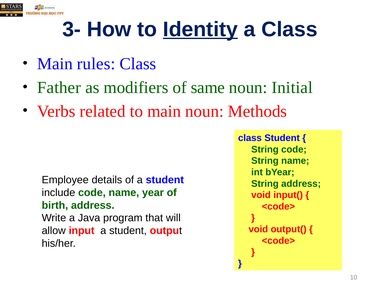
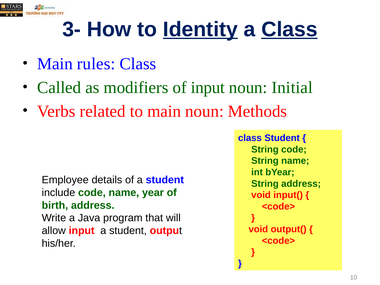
Class underline: none -> present (289, 29)
Father: Father -> Called (59, 88)
of same: same -> input (208, 88)
